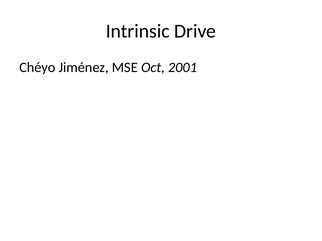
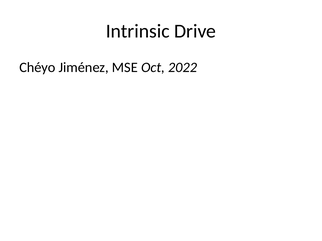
2001: 2001 -> 2022 (183, 68)
